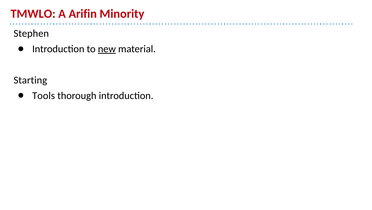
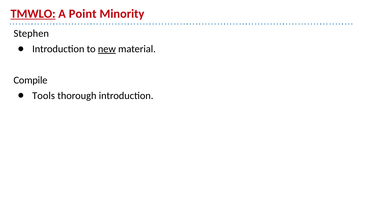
TMWLO underline: none -> present (33, 14)
Arifin: Arifin -> Point (83, 14)
Starting: Starting -> Compile (30, 80)
